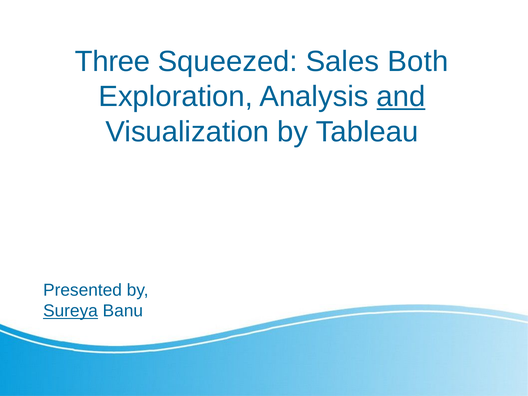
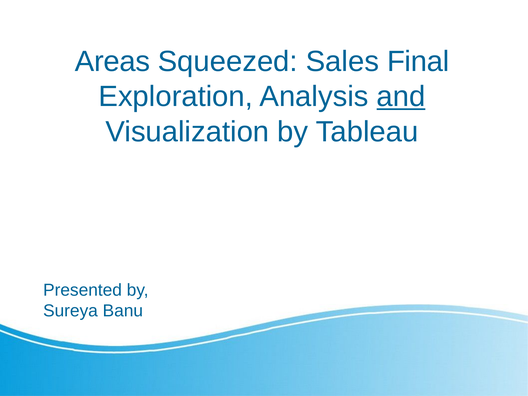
Three: Three -> Areas (112, 62)
Both: Both -> Final (418, 62)
Sureya underline: present -> none (70, 311)
